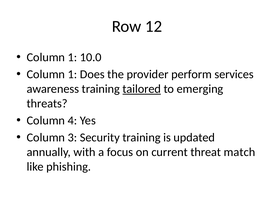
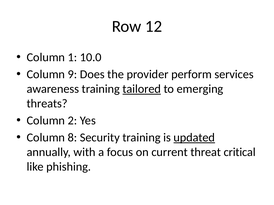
1: 1 -> 9 (72, 75)
4: 4 -> 2 (72, 121)
3: 3 -> 8 (72, 138)
updated underline: none -> present (194, 138)
match: match -> critical (240, 152)
